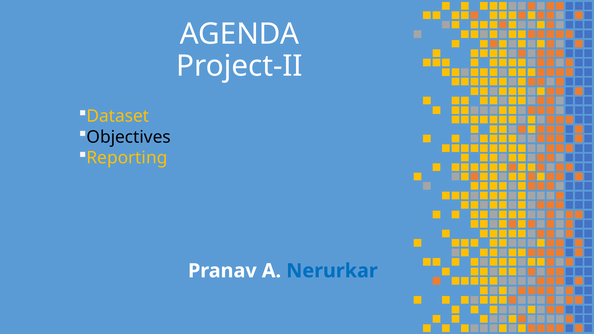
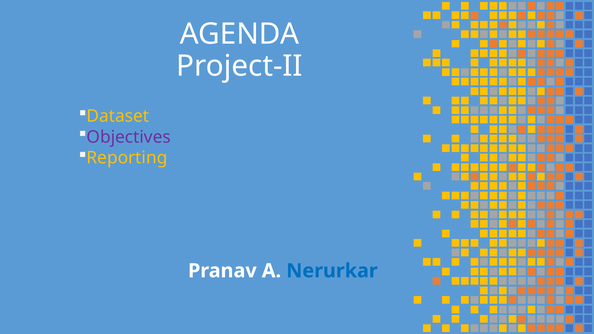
Objectives colour: black -> purple (129, 137)
